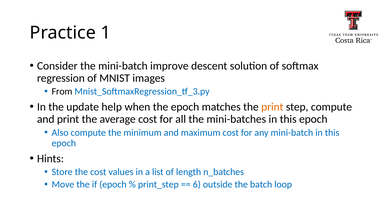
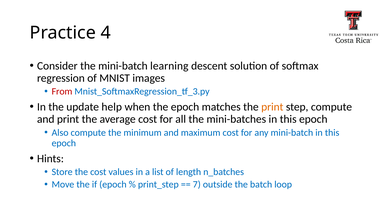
1: 1 -> 4 (106, 33)
improve: improve -> learning (169, 66)
From colour: black -> red (62, 92)
6: 6 -> 7 (197, 185)
